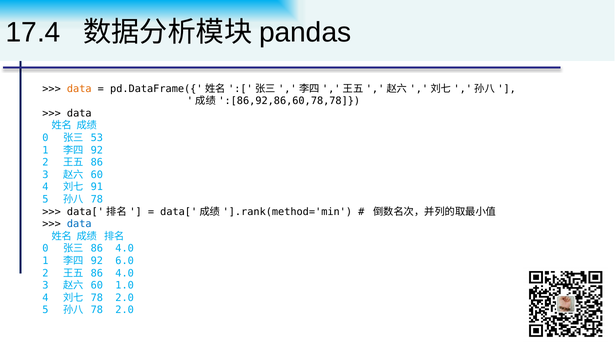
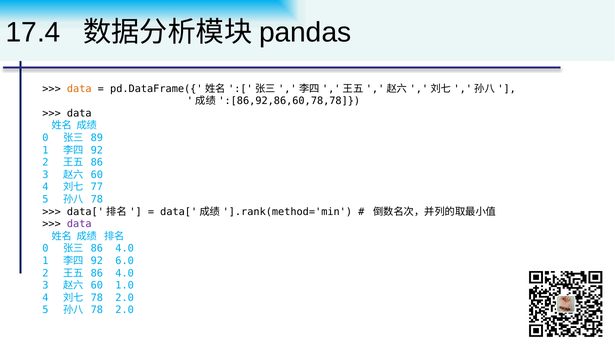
53: 53 -> 89 (97, 138)
91: 91 -> 77 (97, 187)
data colour: blue -> purple (79, 224)
